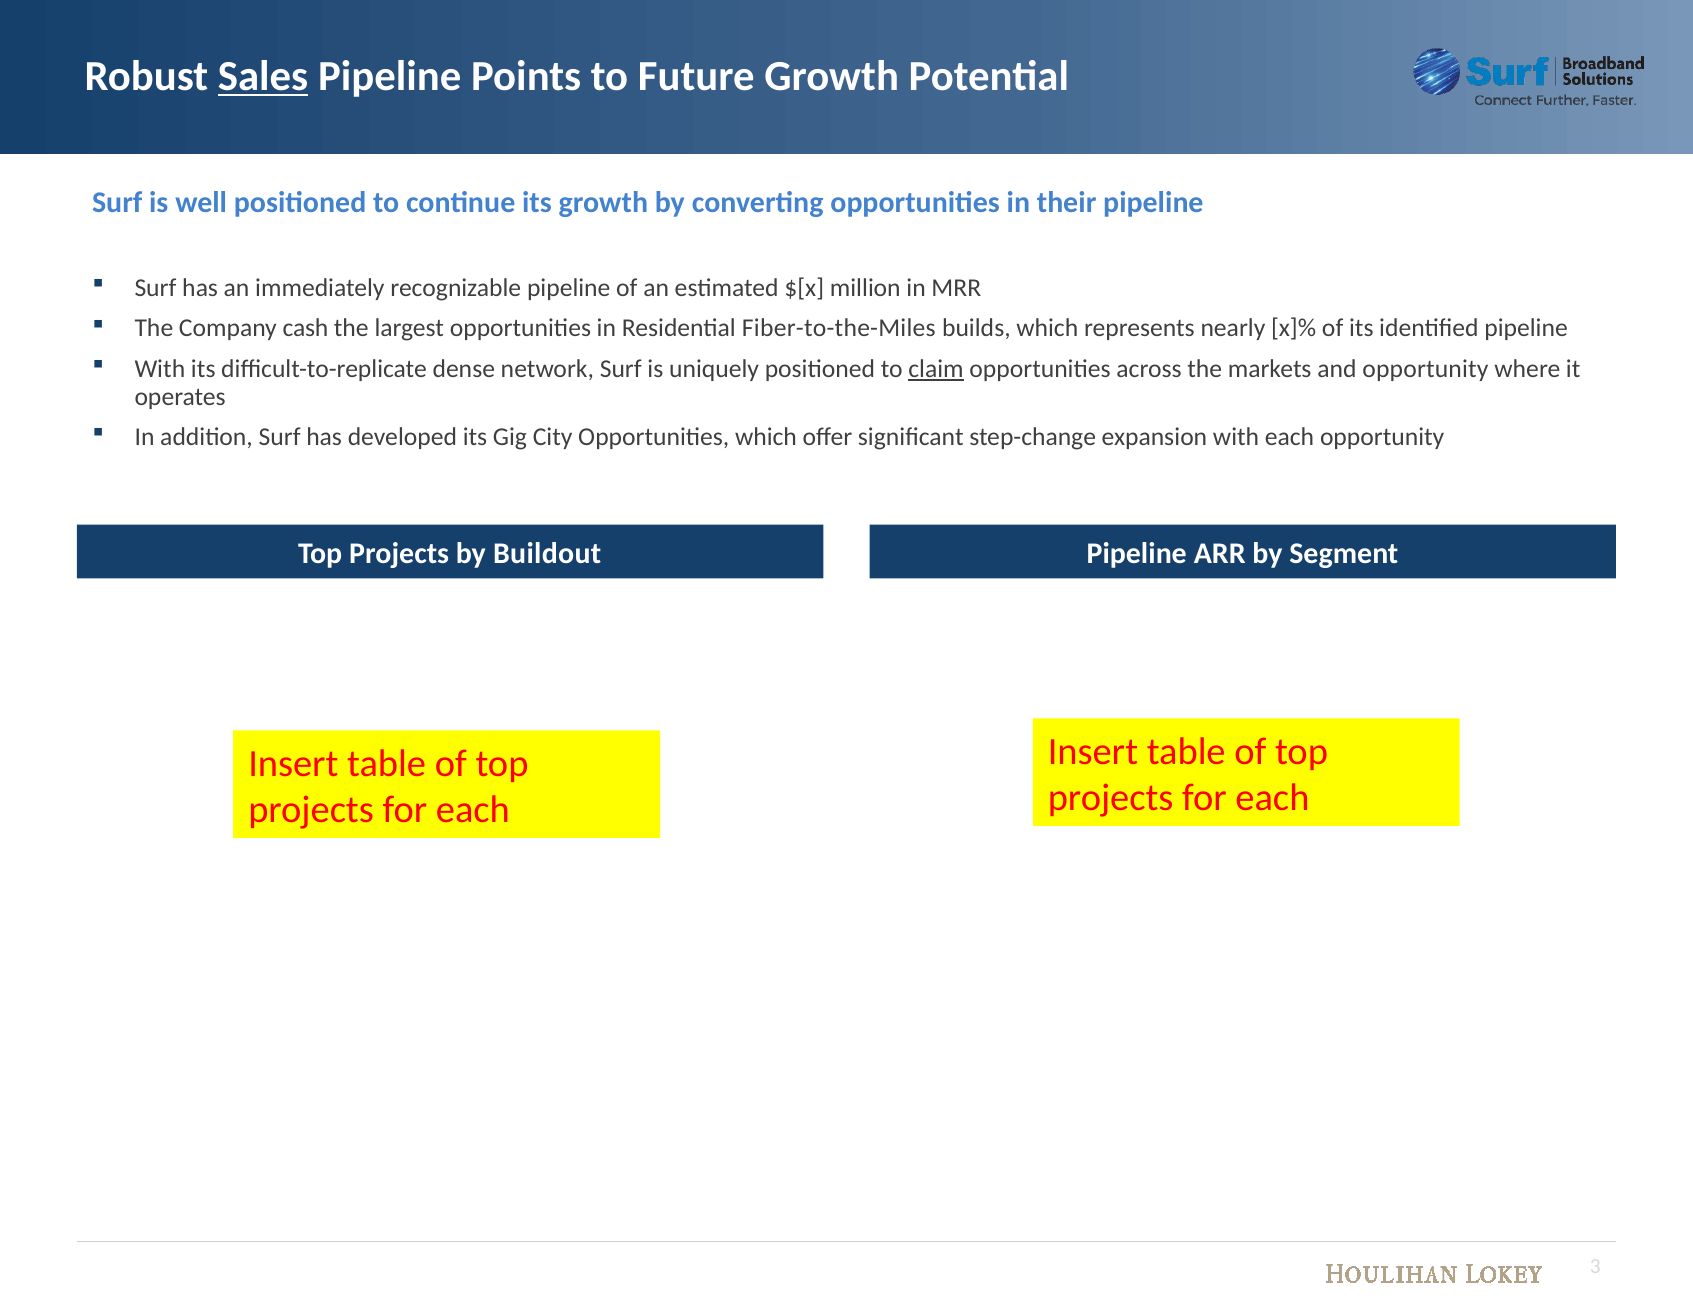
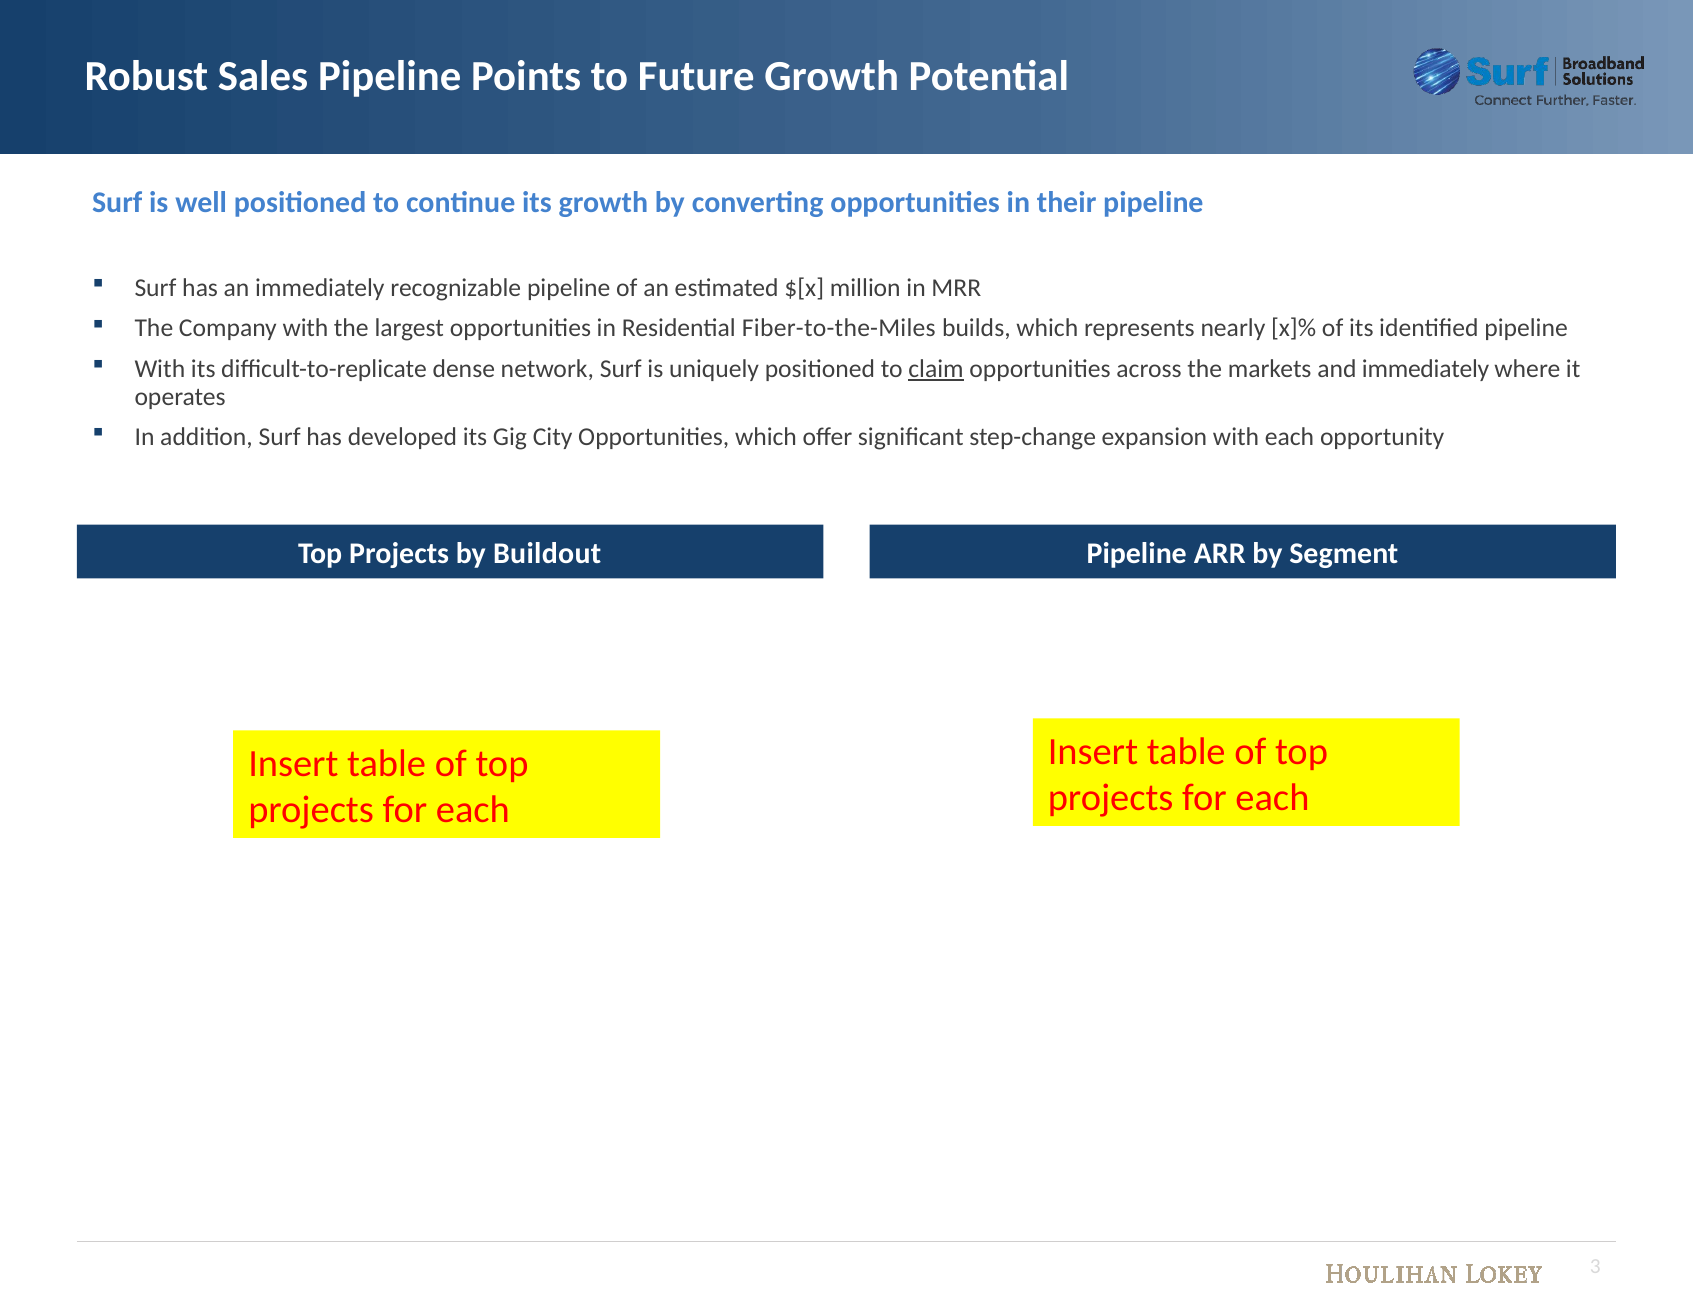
Sales underline: present -> none (263, 77)
Company cash: cash -> with (305, 328)
and opportunity: opportunity -> immediately (1426, 369)
